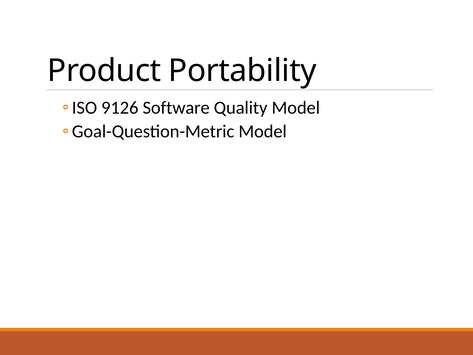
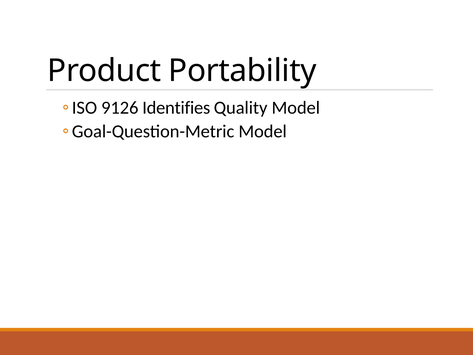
Software: Software -> Identifies (176, 108)
